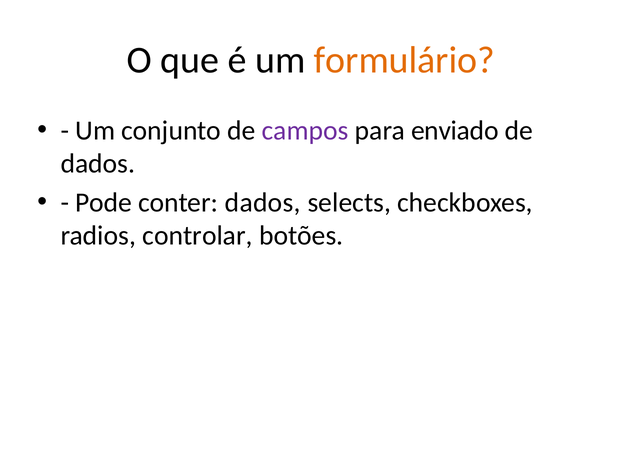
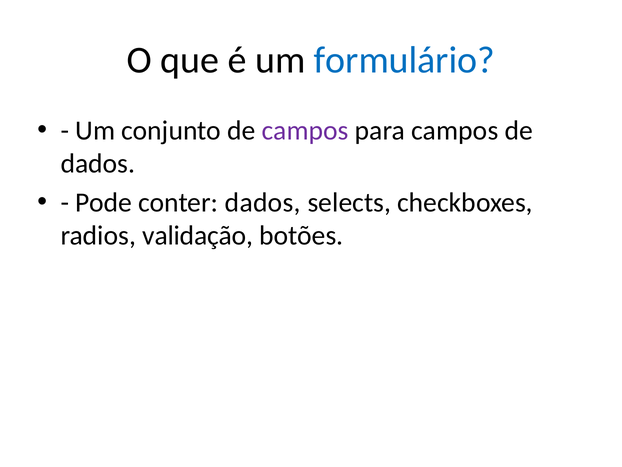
formulário colour: orange -> blue (404, 60)
para enviado: enviado -> campos (455, 130)
controlar: controlar -> validação (198, 236)
